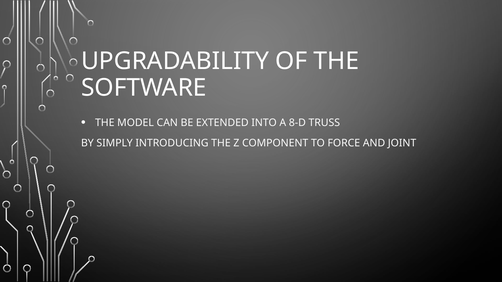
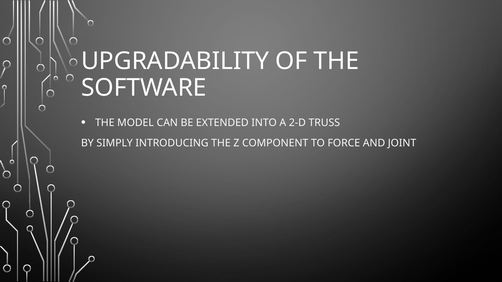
8-D: 8-D -> 2-D (297, 123)
